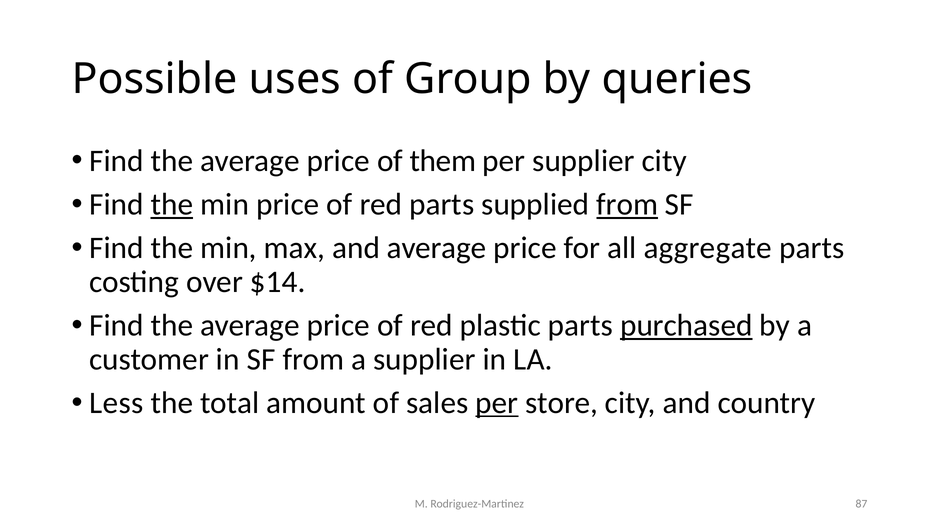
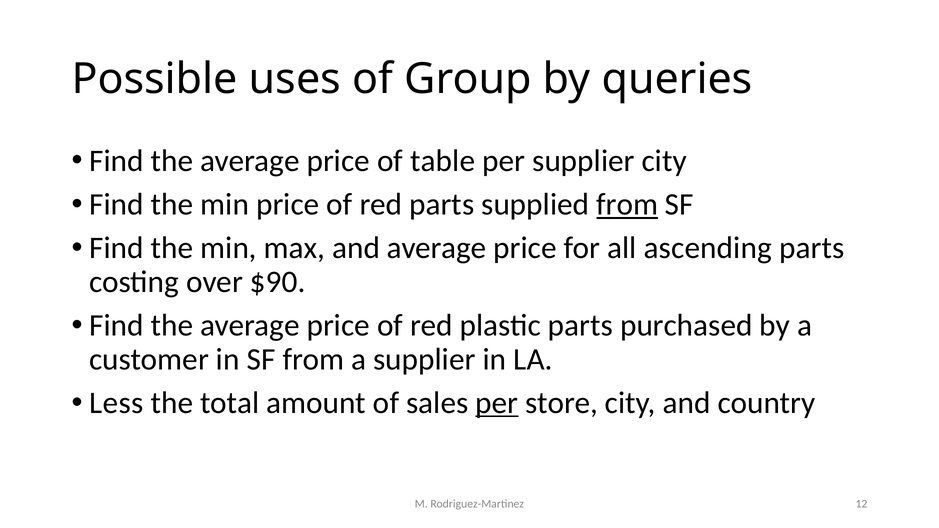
them: them -> table (443, 161)
the underline: present -> none (172, 204)
aggregate: aggregate -> ascending (708, 248)
$14: $14 -> $90 (278, 282)
purchased underline: present -> none (686, 326)
87: 87 -> 12 (861, 504)
